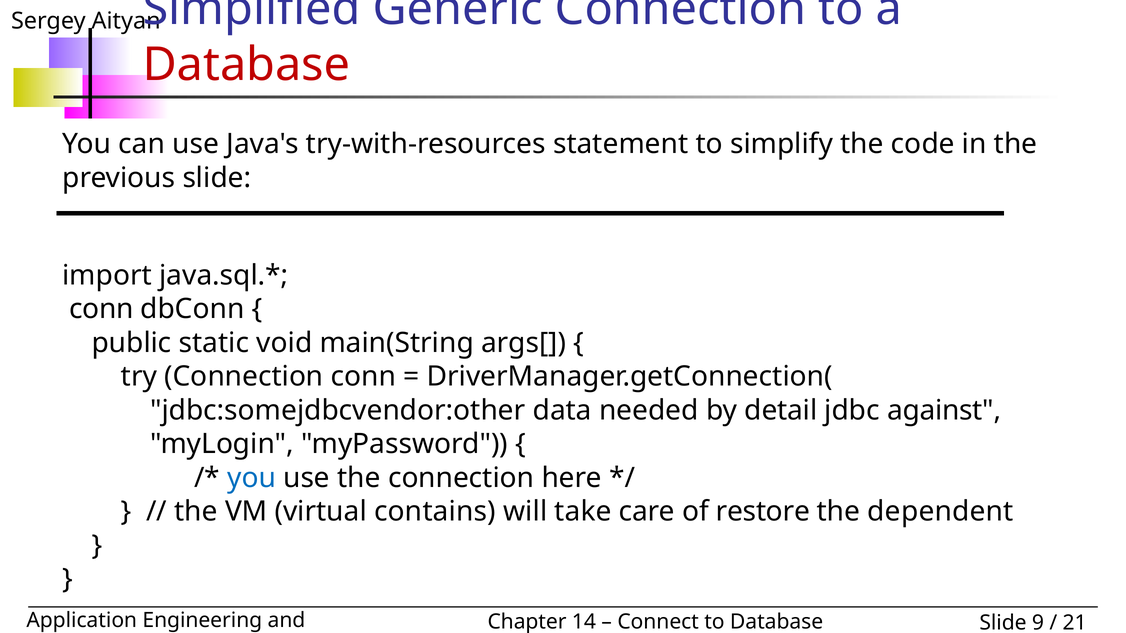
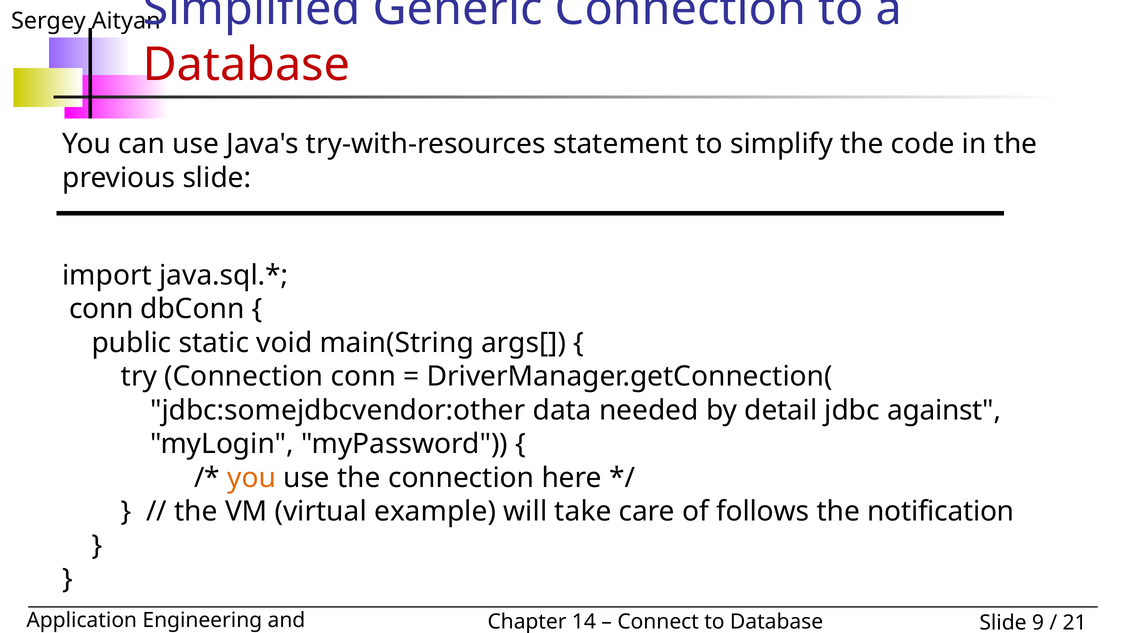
you colour: blue -> orange (252, 478)
contains: contains -> example (435, 512)
restore: restore -> follows (763, 512)
dependent: dependent -> notification (941, 512)
